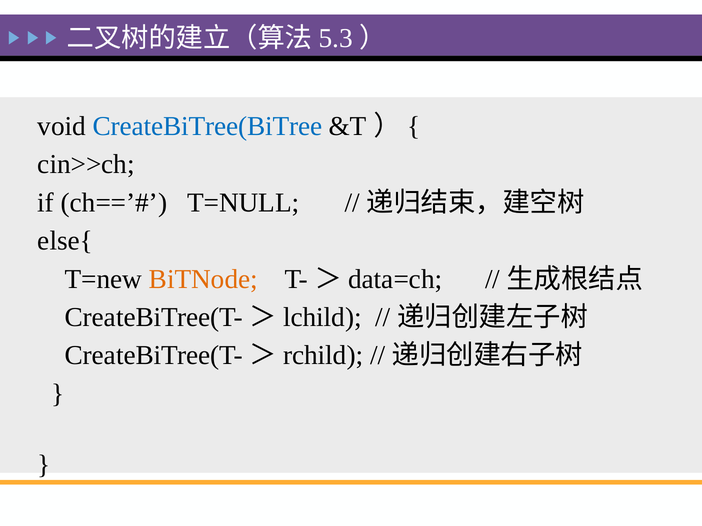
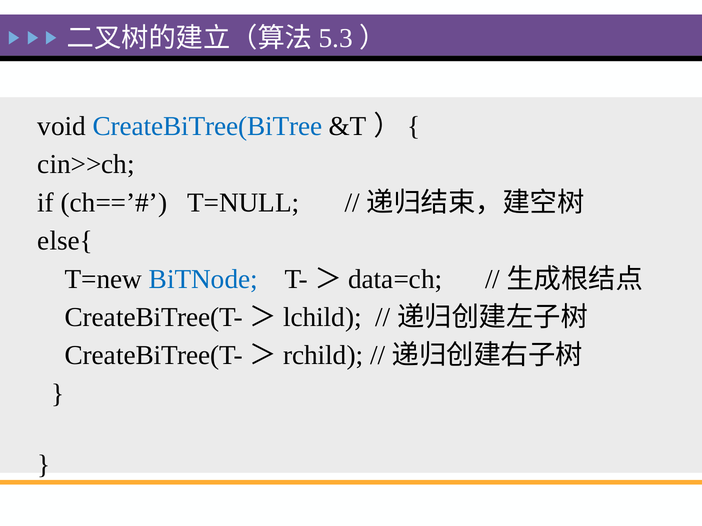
BiTNode colour: orange -> blue (203, 279)
